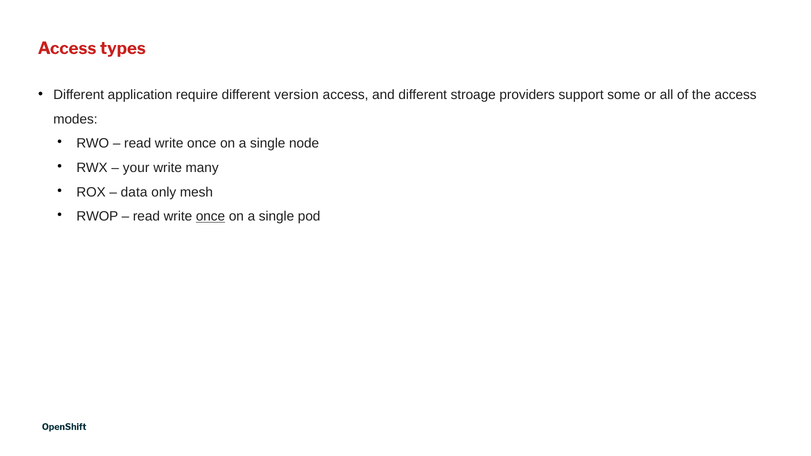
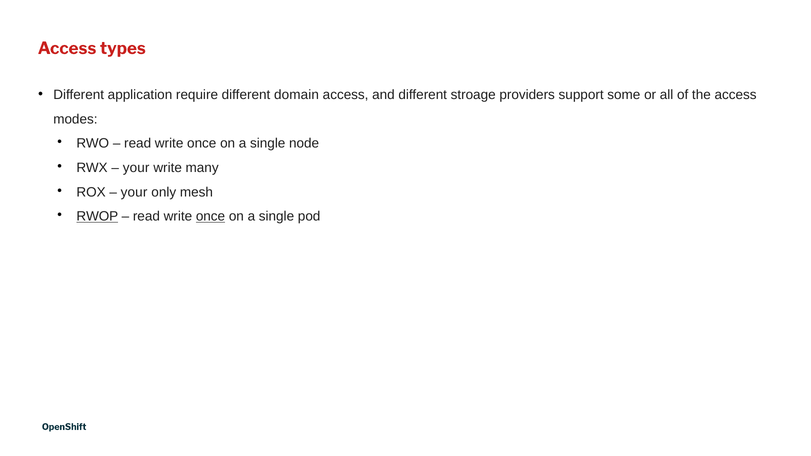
version: version -> domain (296, 95)
data: data -> your (134, 192)
RWOP underline: none -> present (97, 216)
